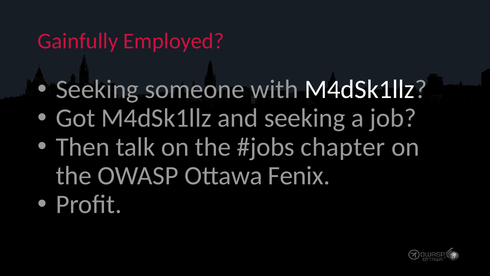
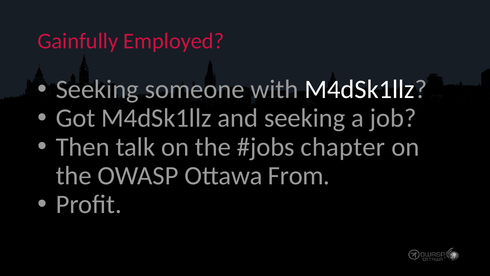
Fenix: Fenix -> From (299, 175)
